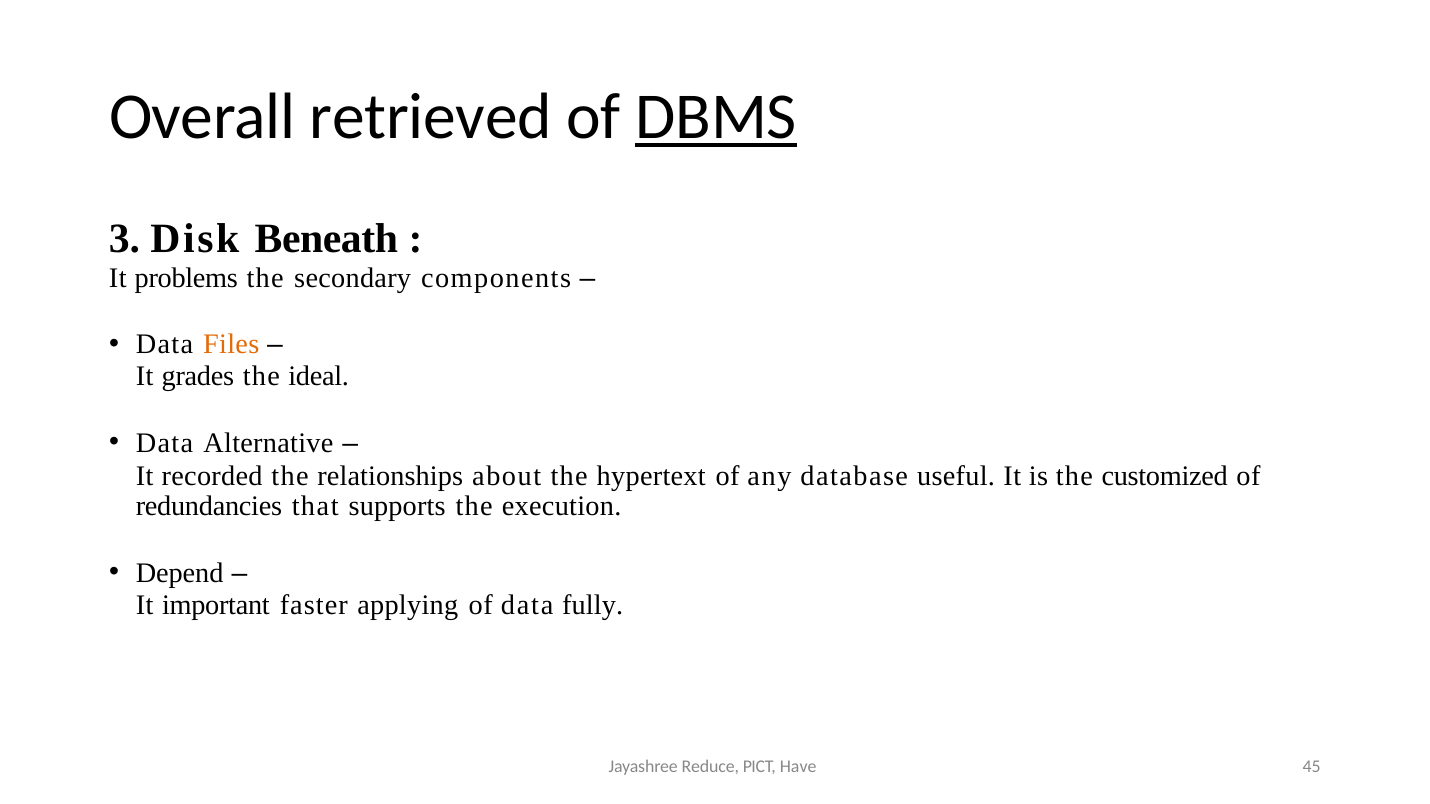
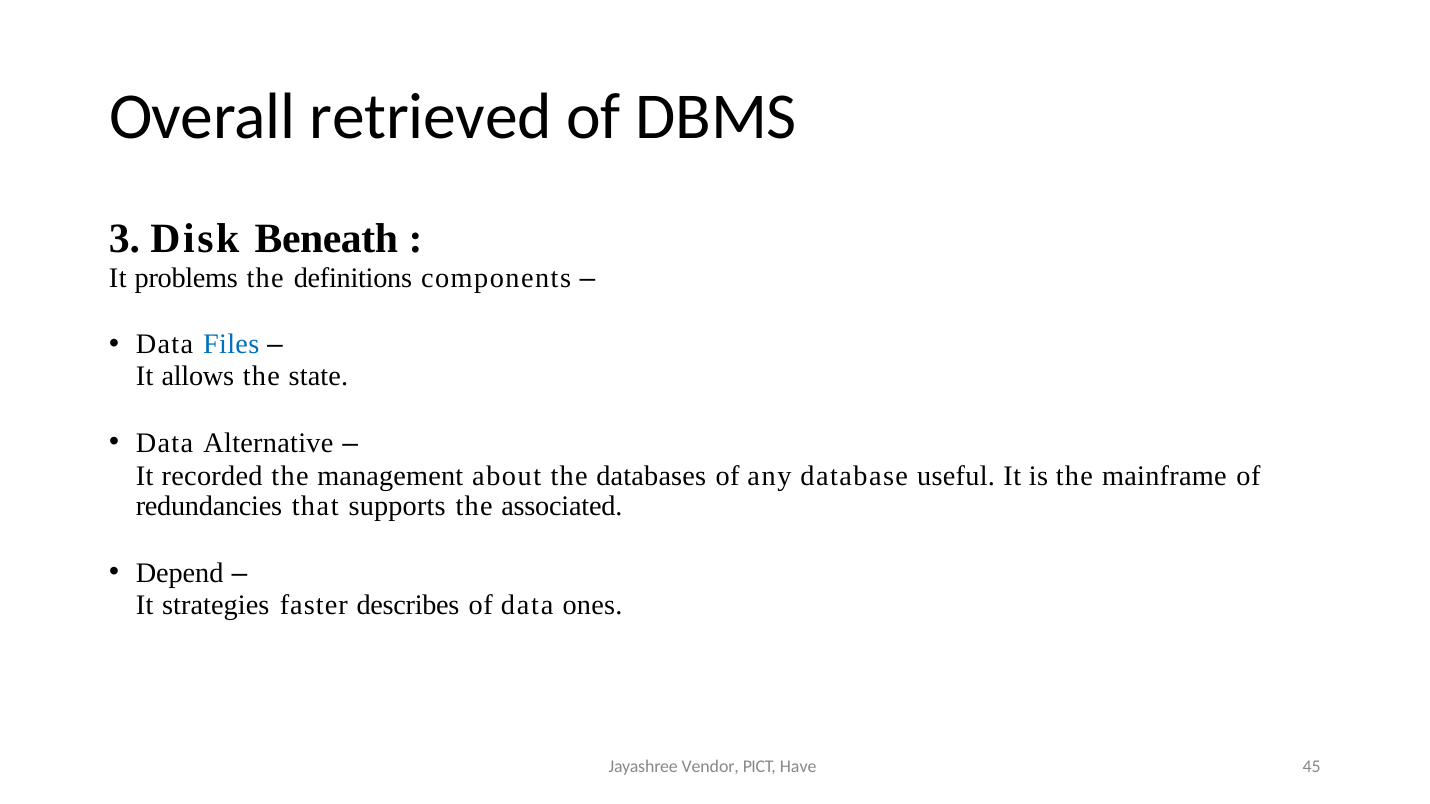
DBMS underline: present -> none (716, 117)
secondary: secondary -> definitions (353, 278)
Files colour: orange -> blue (231, 345)
grades: grades -> allows (198, 377)
ideal: ideal -> state (318, 377)
relationships: relationships -> management (390, 476)
hypertext: hypertext -> databases (651, 476)
customized: customized -> mainframe (1164, 476)
execution: execution -> associated (562, 506)
important: important -> strategies (216, 605)
applying: applying -> describes (408, 605)
fully: fully -> ones (593, 605)
Reduce: Reduce -> Vendor (710, 767)
